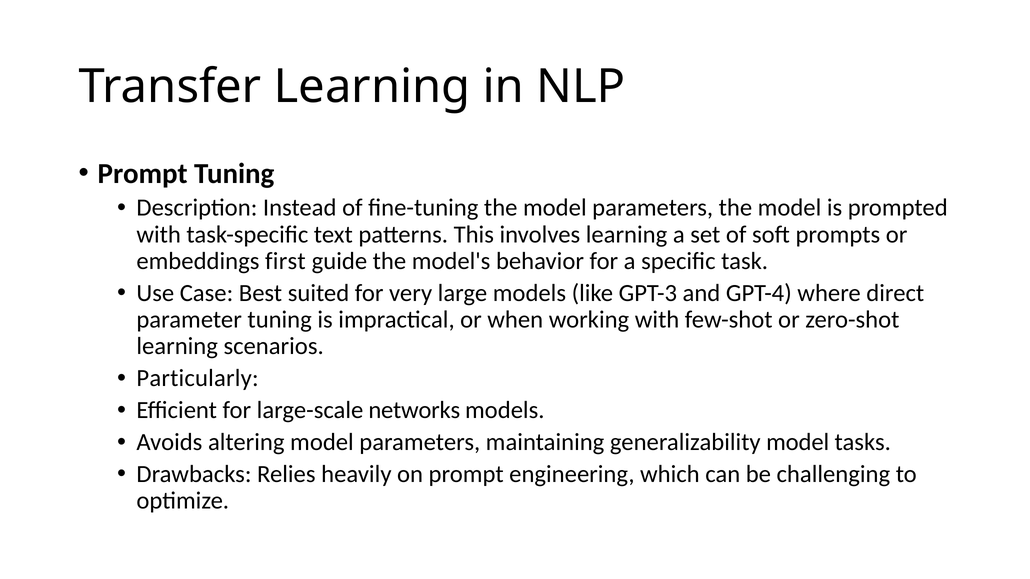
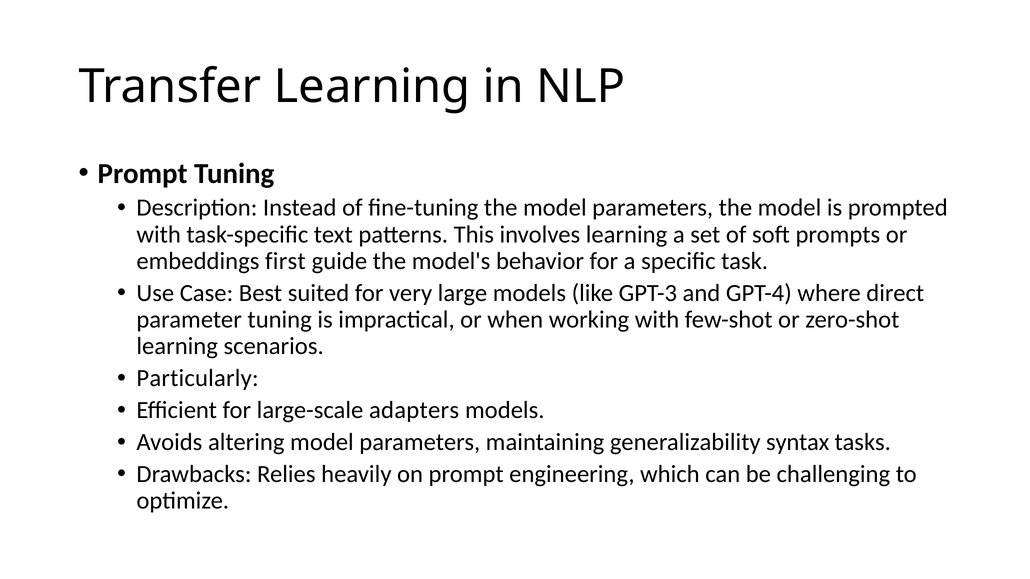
networks: networks -> adapters (414, 410)
generalizability model: model -> syntax (798, 442)
